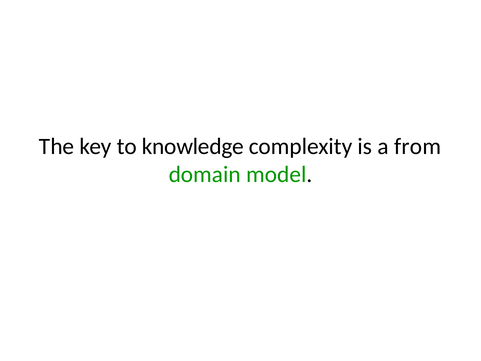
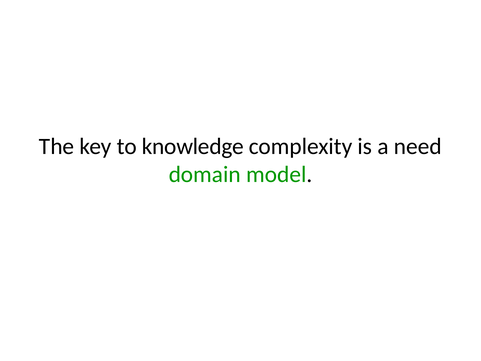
from: from -> need (418, 146)
